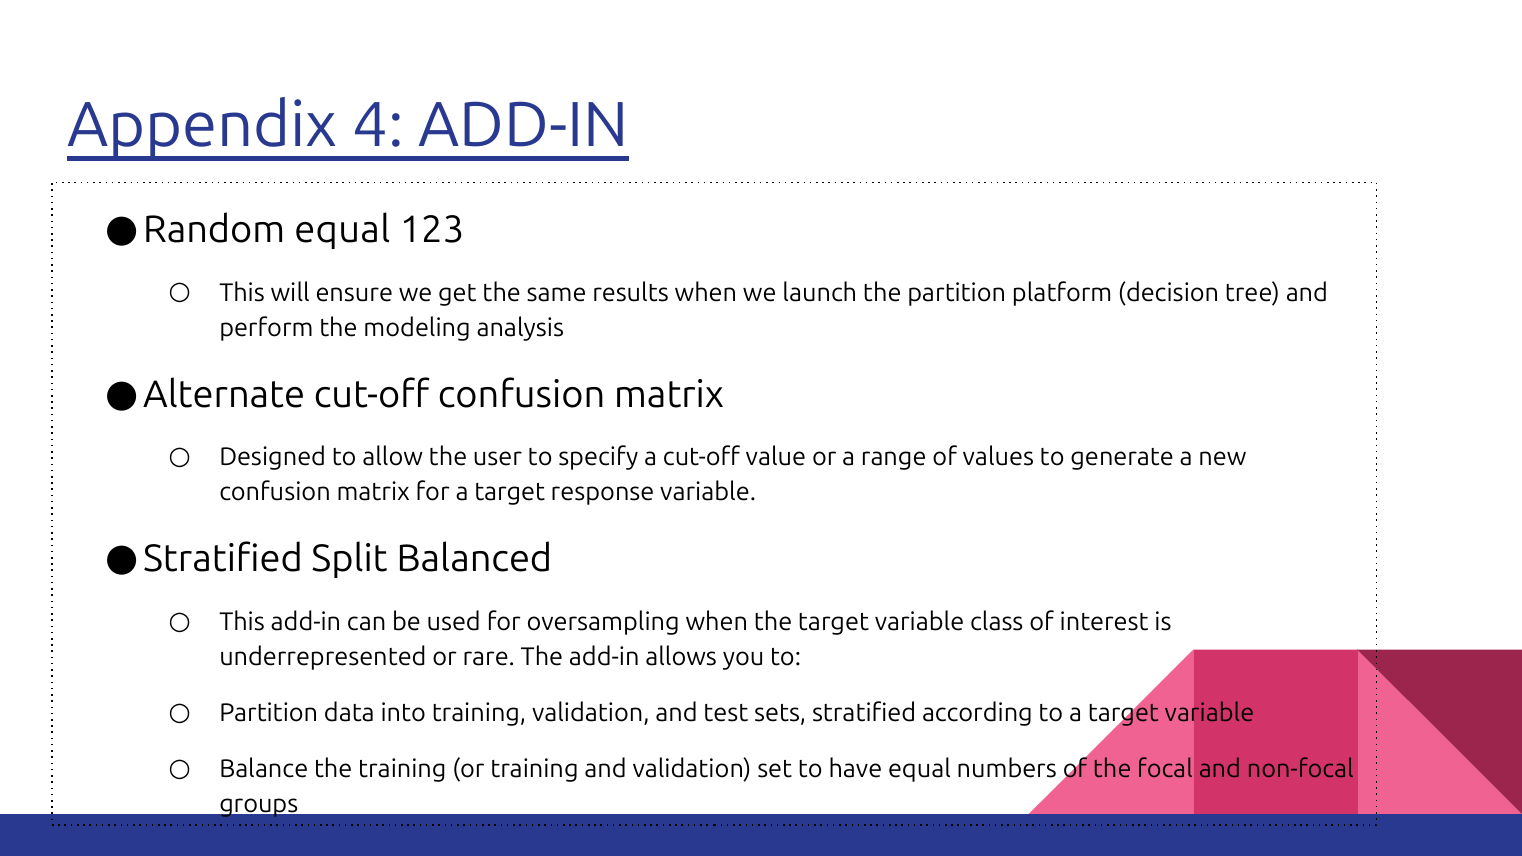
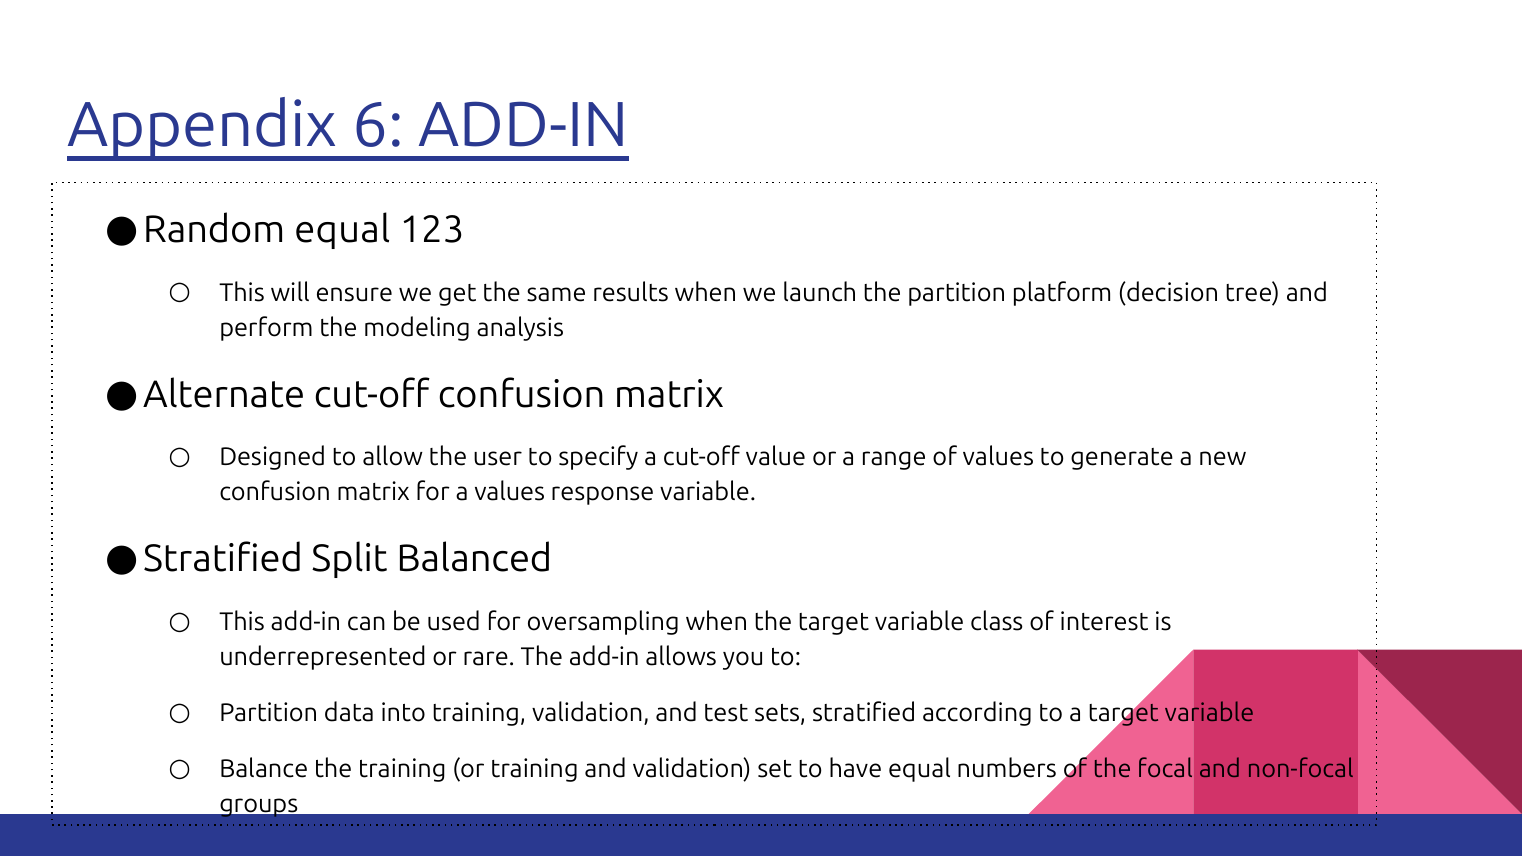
4: 4 -> 6 (378, 126)
for a target: target -> values (510, 493)
